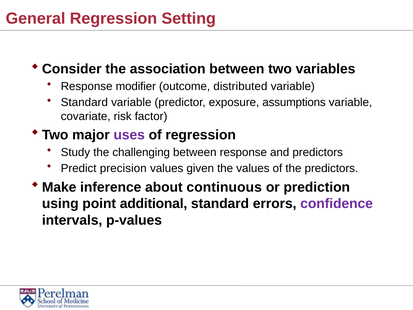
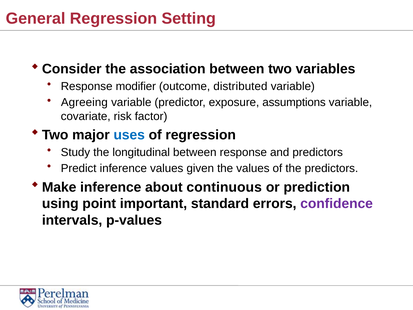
Standard: Standard -> Agreeing (84, 102)
uses colour: purple -> blue (129, 135)
challenging: challenging -> longitudinal (141, 152)
Predict precision: precision -> inference (123, 168)
additional: additional -> important (153, 204)
